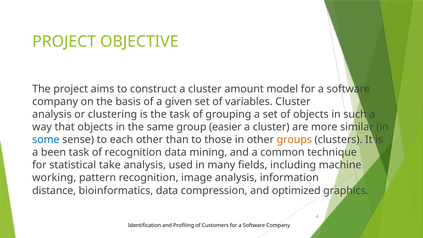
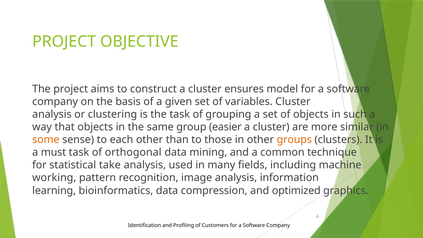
amount: amount -> ensures (244, 89)
some colour: blue -> orange (46, 140)
been: been -> must (53, 152)
of recognition: recognition -> orthogonal (133, 152)
distance: distance -> learning (54, 190)
